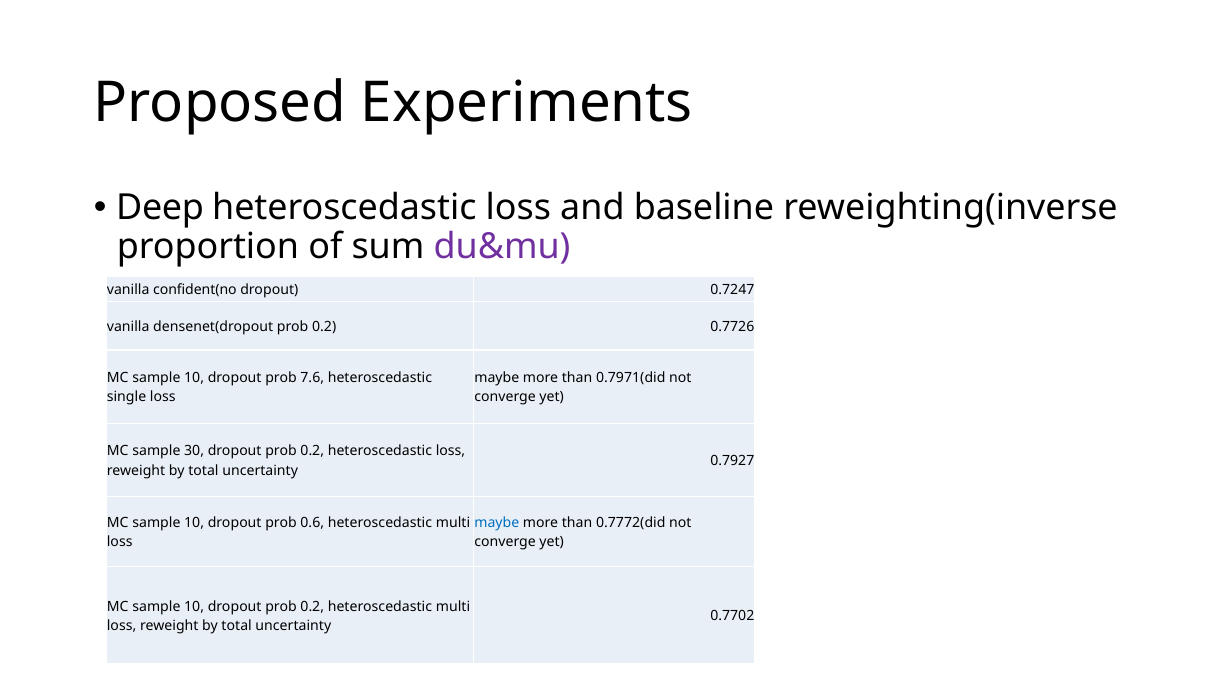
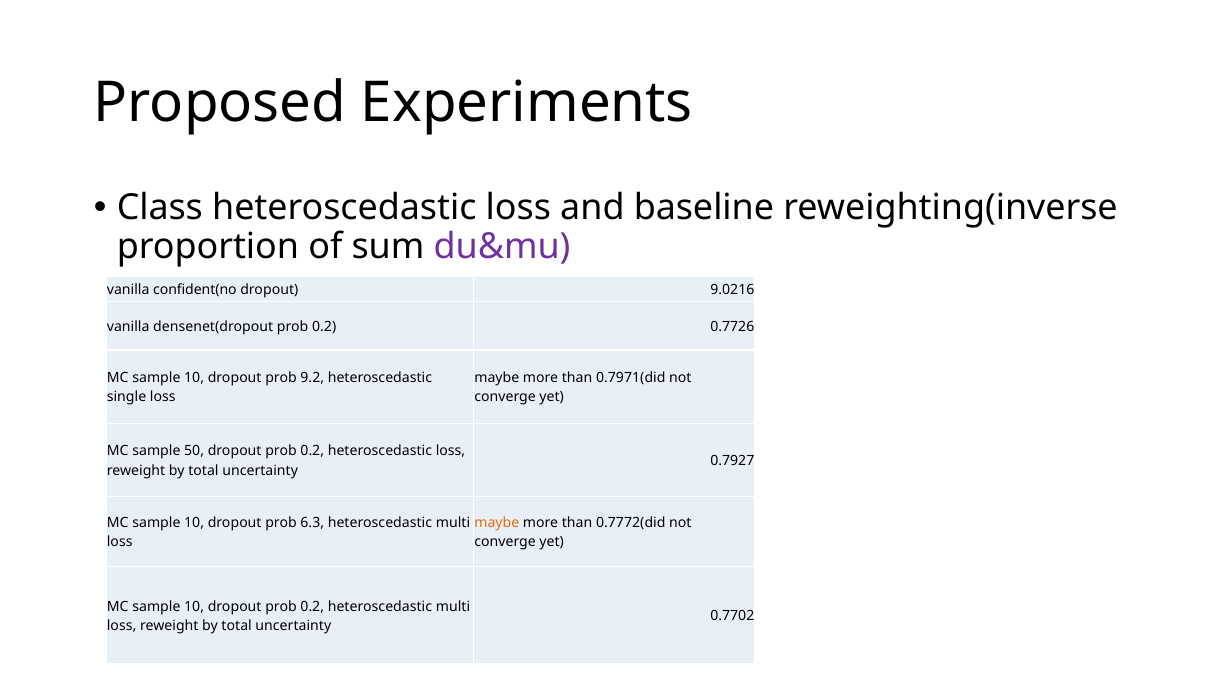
Deep: Deep -> Class (160, 208)
0.7247: 0.7247 -> 9.0216 (732, 290)
7.6: 7.6 -> 9.2 (312, 378)
30: 30 -> 50 (194, 451)
0.6: 0.6 -> 6.3 (312, 523)
maybe colour: blue -> orange (497, 523)
